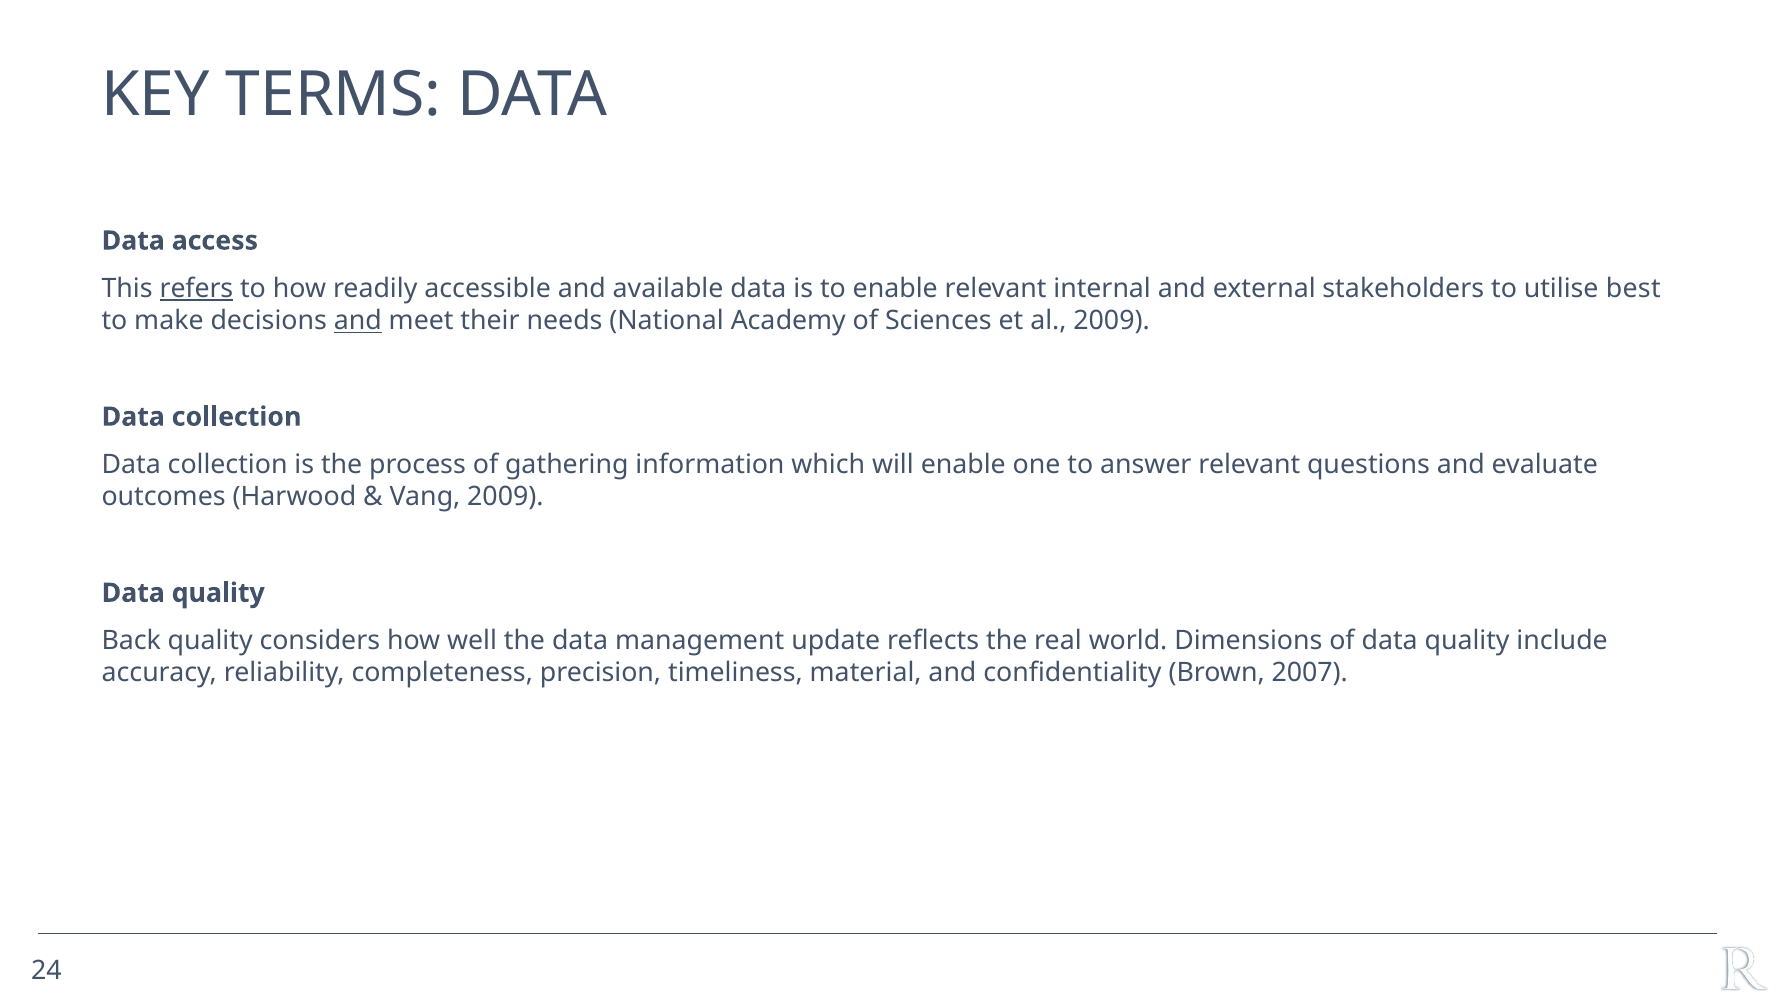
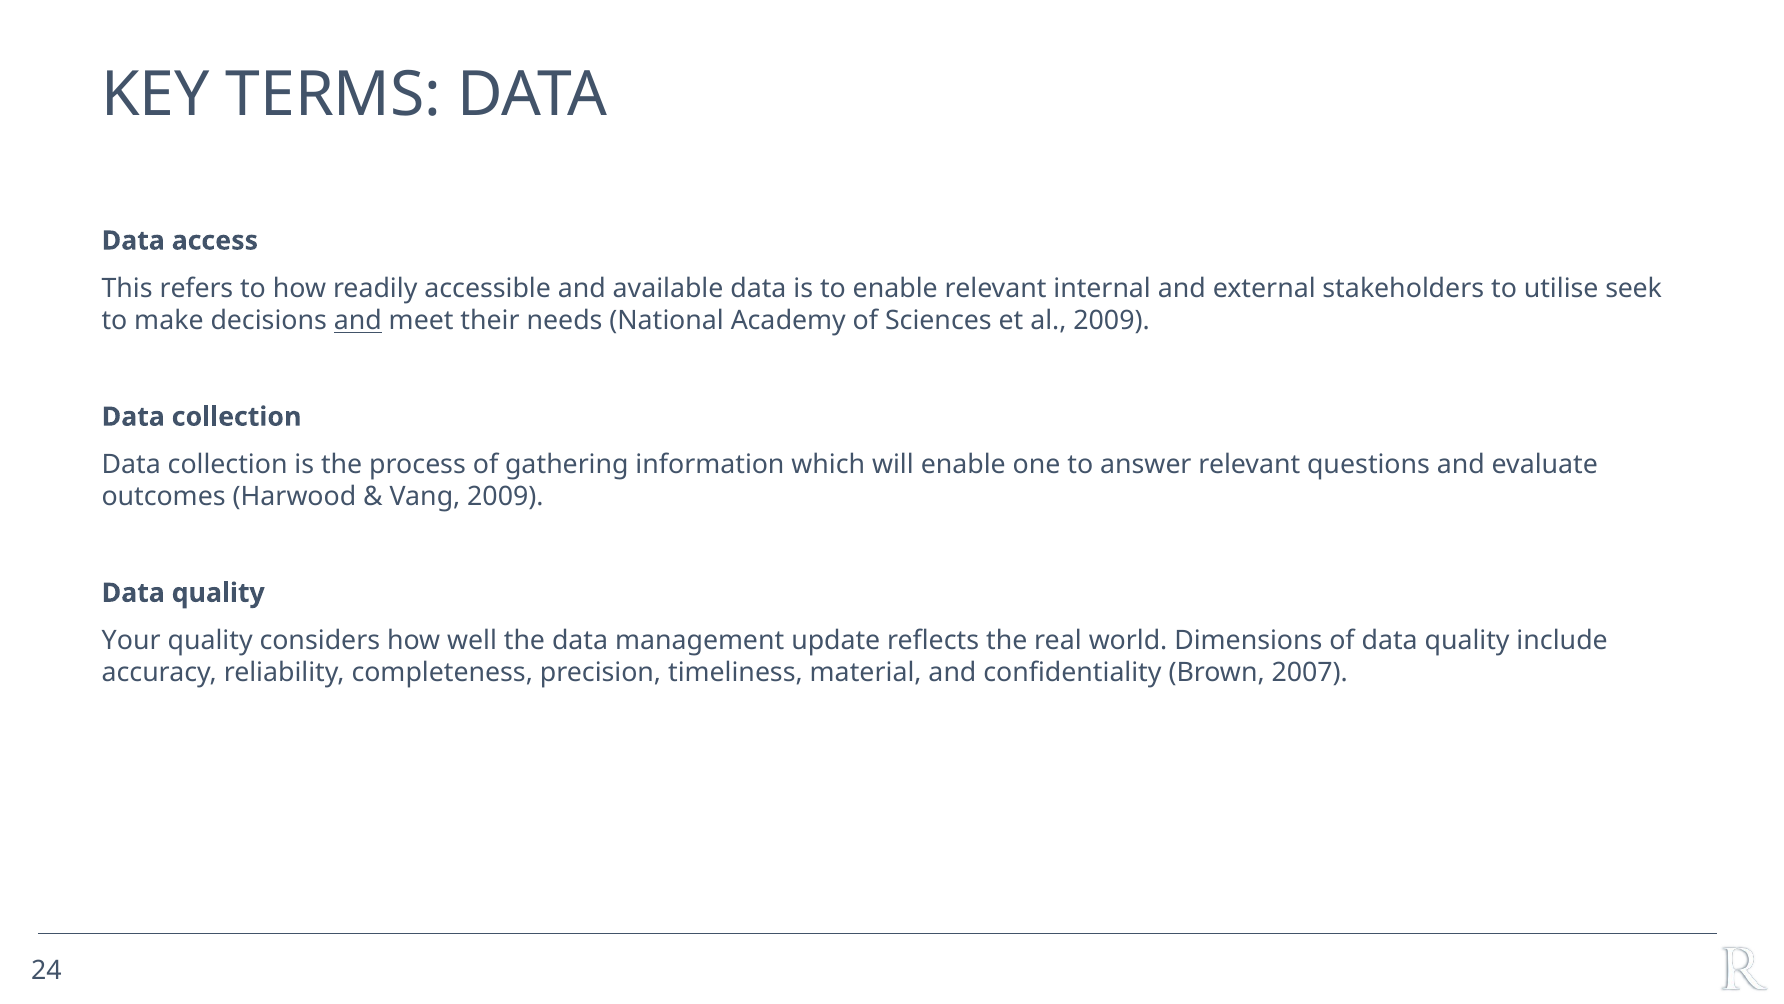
refers underline: present -> none (196, 289)
best: best -> seek (1634, 289)
Back: Back -> Your (131, 641)
